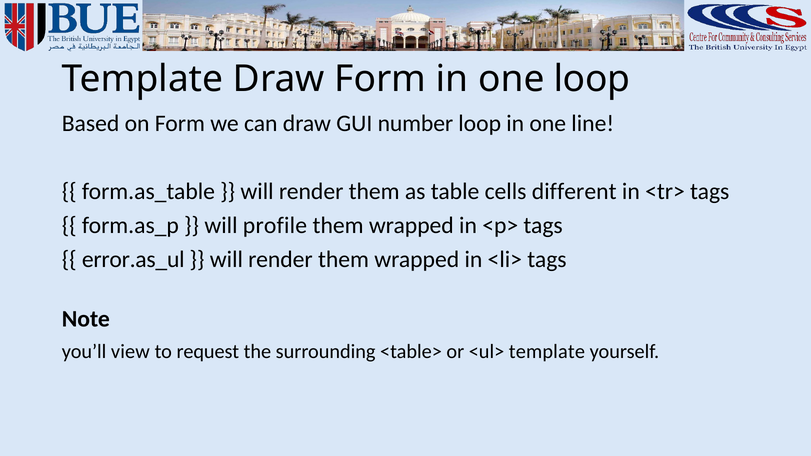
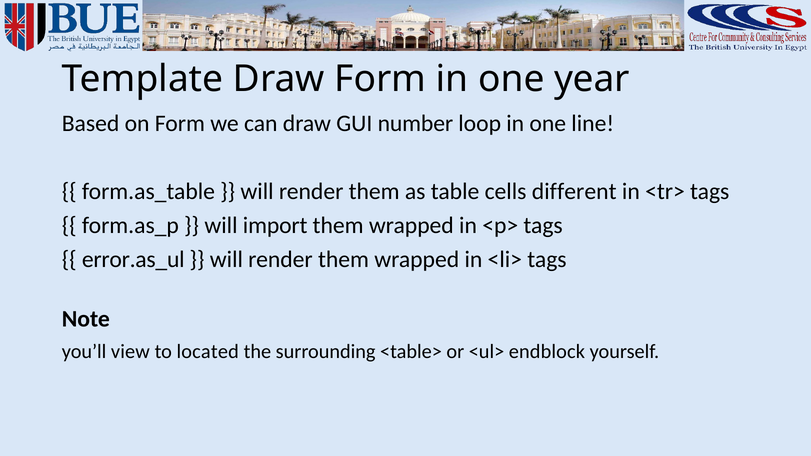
one loop: loop -> year (592, 79)
profile: profile -> import (275, 226)
request: request -> located (208, 351)
<ul> template: template -> endblock (547, 351)
